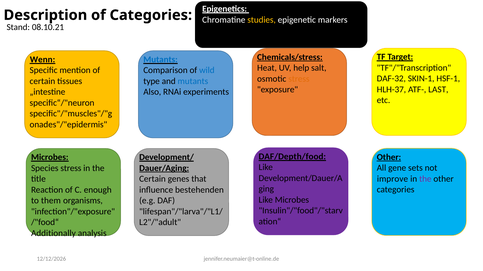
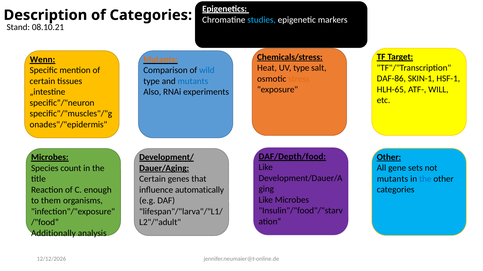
studies colour: yellow -> light blue (262, 20)
Mutants colour: blue -> orange (161, 60)
UV help: help -> type (301, 68)
DAF-32: DAF-32 -> DAF-86 (391, 79)
HLH-37: HLH-37 -> HLH-65 (391, 90)
LAST: LAST -> WILL (438, 90)
Species stress: stress -> count (71, 168)
improve: improve -> mutants (392, 179)
the colour: purple -> blue (425, 179)
bestehenden: bestehenden -> automatically (200, 190)
